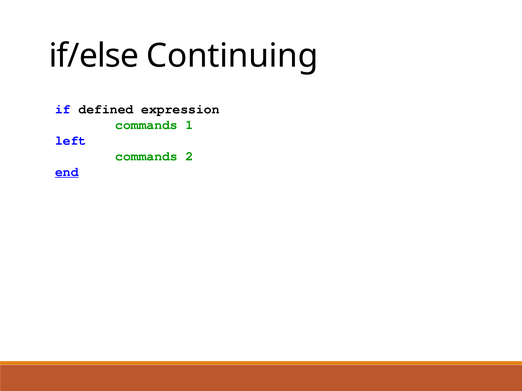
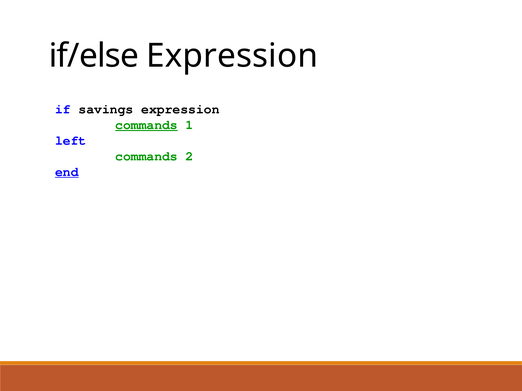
if/else Continuing: Continuing -> Expression (232, 56)
defined: defined -> savings (106, 109)
commands underline: none -> present (147, 125)
